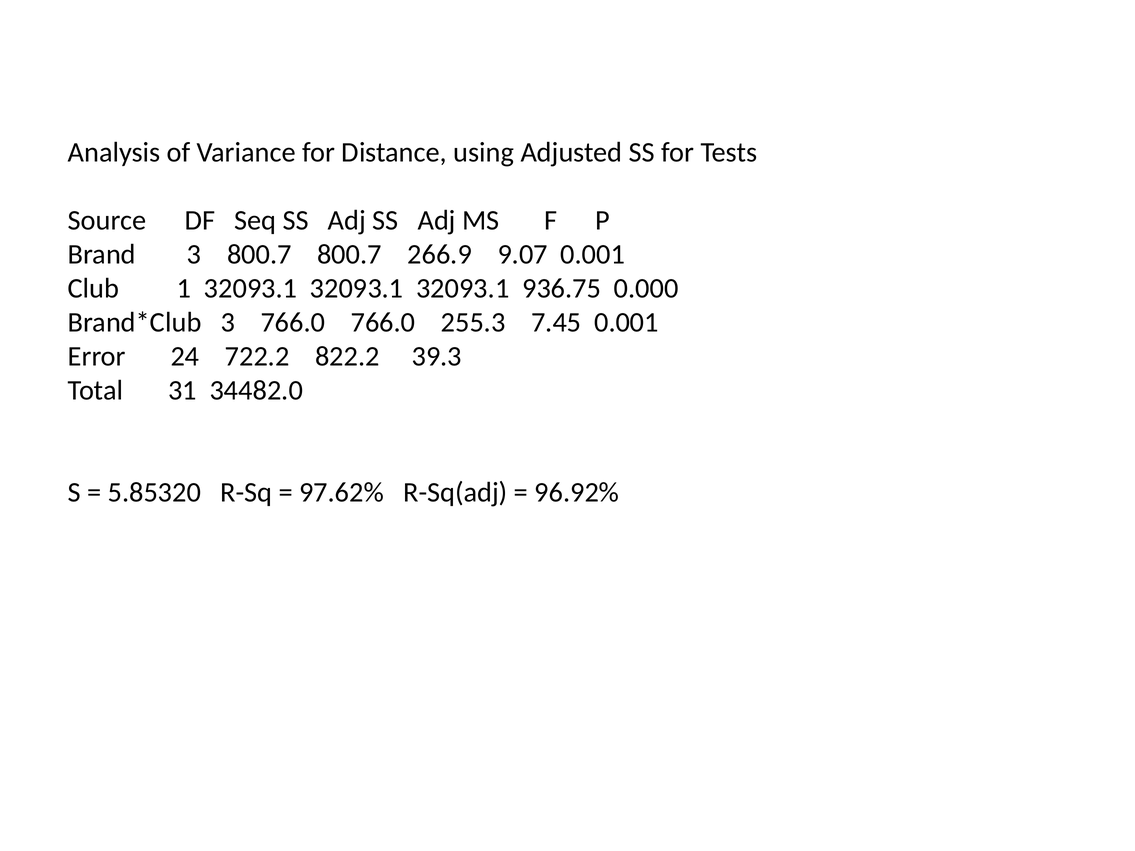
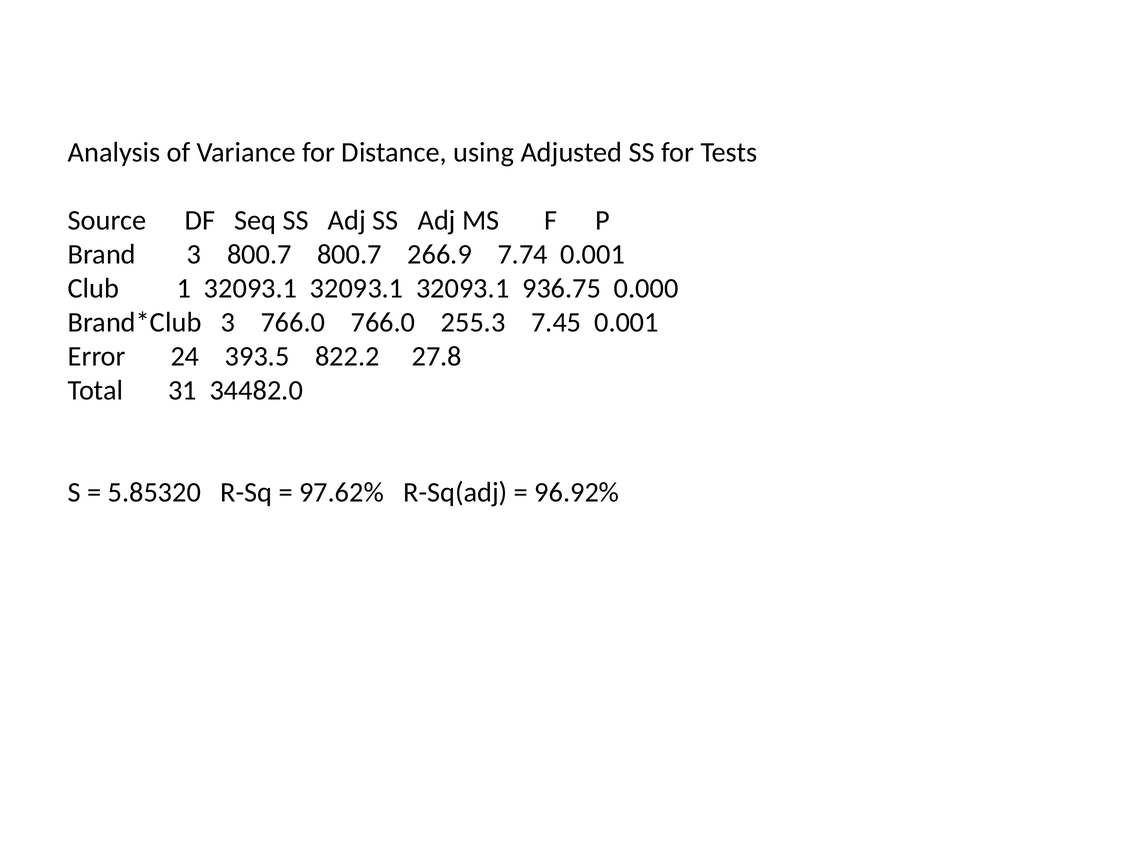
9.07: 9.07 -> 7.74 (523, 254)
722.2: 722.2 -> 393.5 (257, 357)
39.3: 39.3 -> 27.8 (437, 357)
